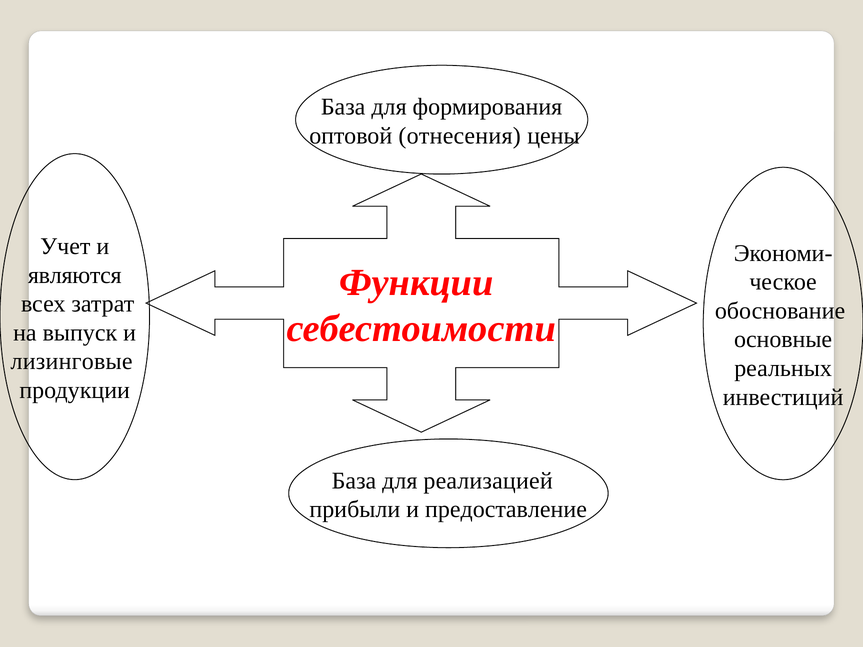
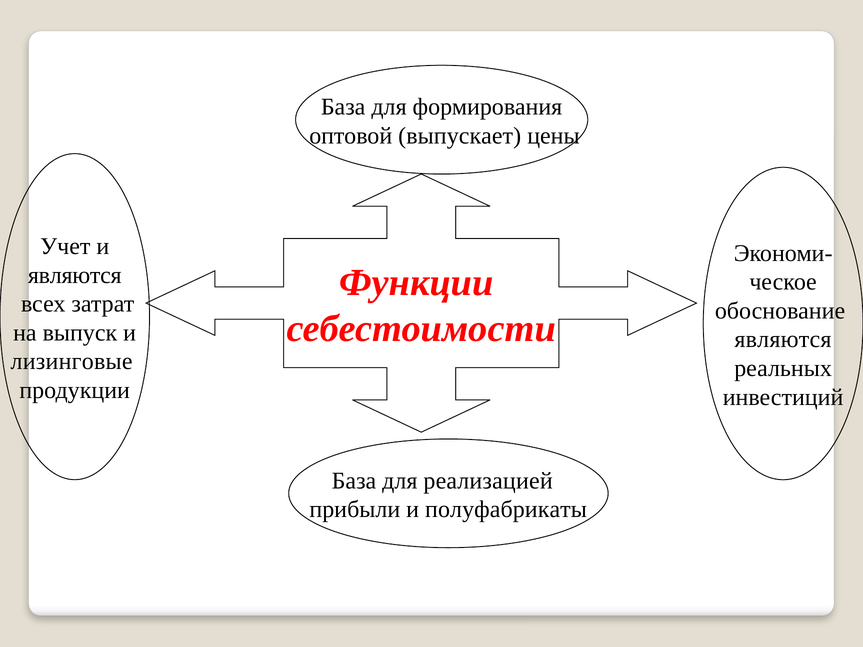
отнесения: отнесения -> выпускает (460, 136)
основные: основные -> являются (783, 340)
предоставление: предоставление -> полуфабрикаты (506, 510)
